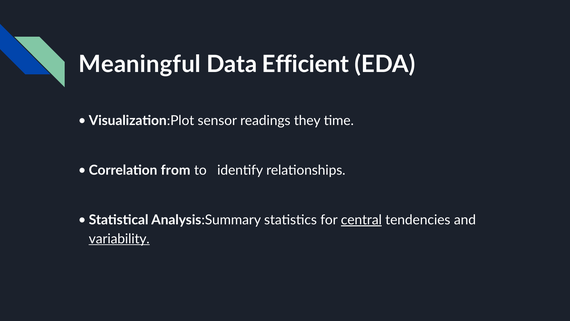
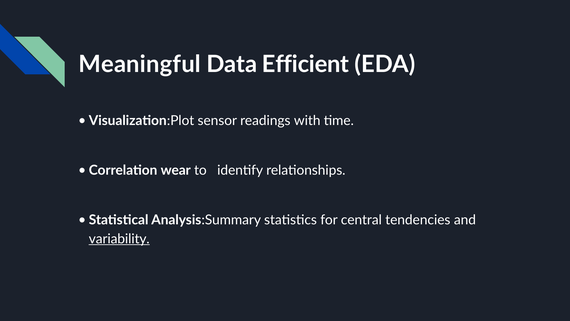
they: they -> with (307, 120)
from: from -> wear (176, 170)
central underline: present -> none (361, 220)
